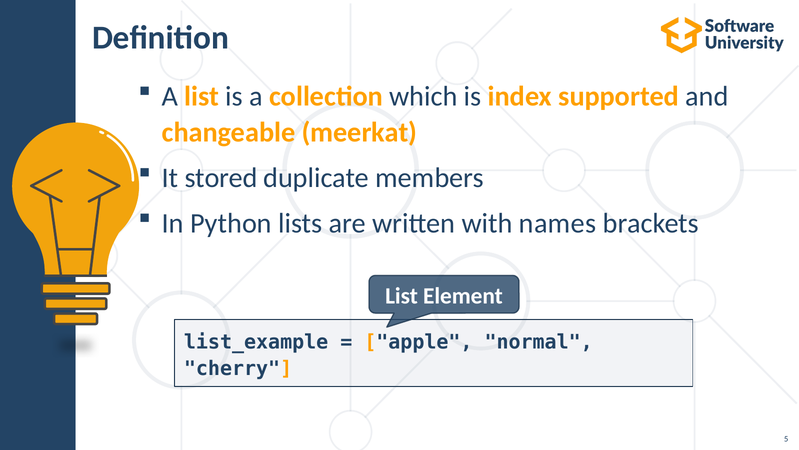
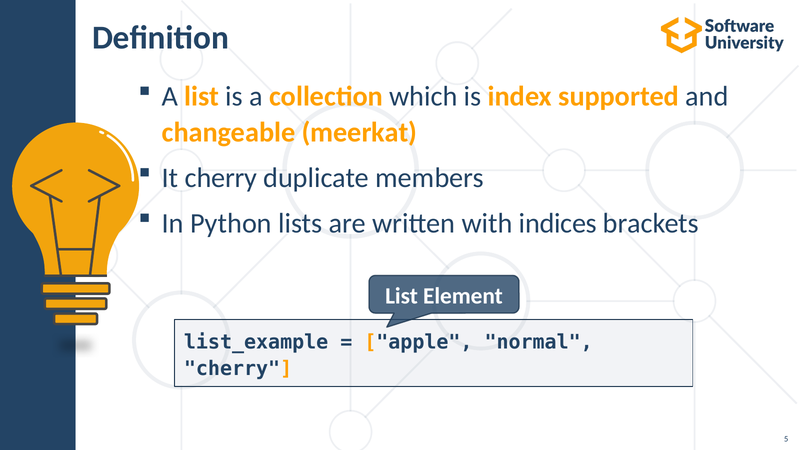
It stored: stored -> cherry (221, 178)
names: names -> indices (558, 223)
